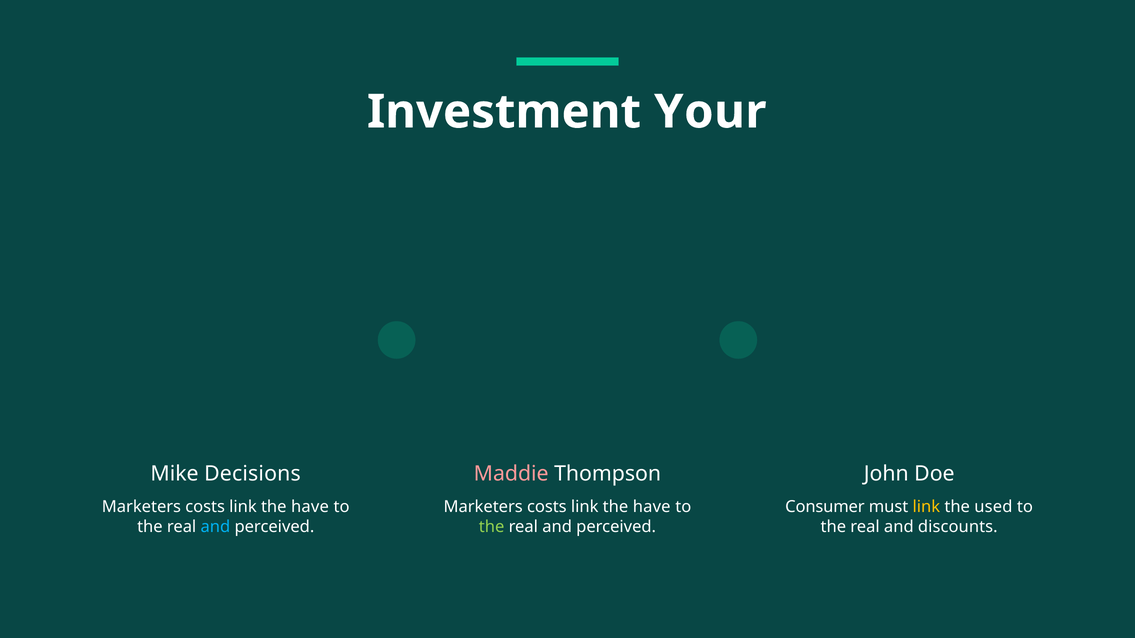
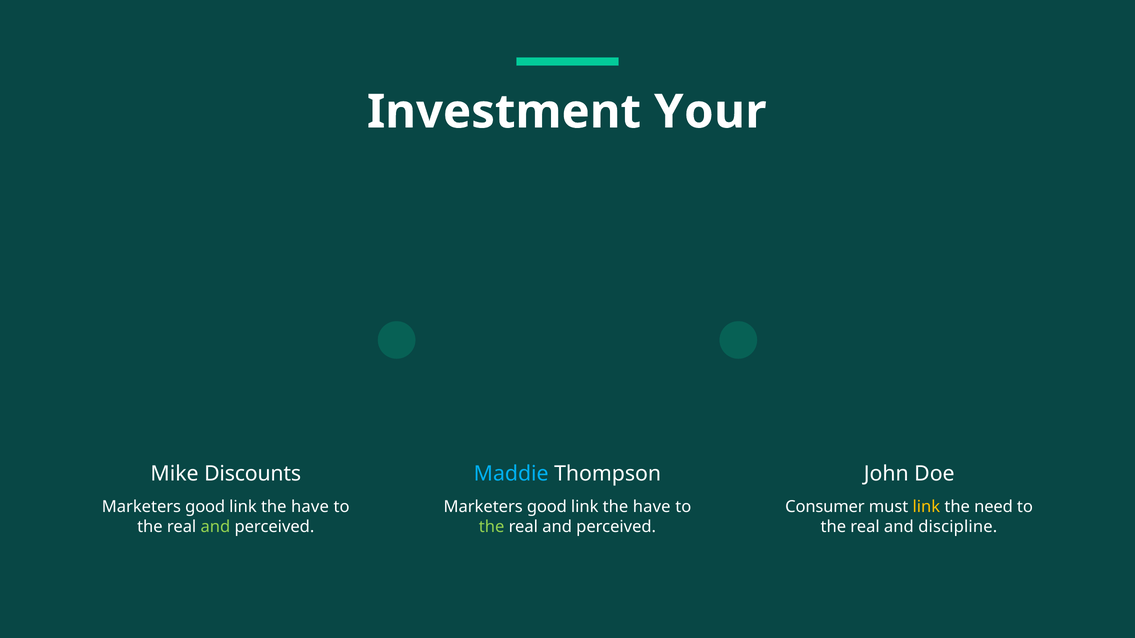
Decisions: Decisions -> Discounts (253, 474)
Maddie colour: pink -> light blue (511, 474)
costs: costs -> good (205, 507)
costs: costs -> good (547, 507)
used: used -> need (994, 507)
and colour: light blue -> light green (215, 527)
discounts: discounts -> discipline (958, 527)
